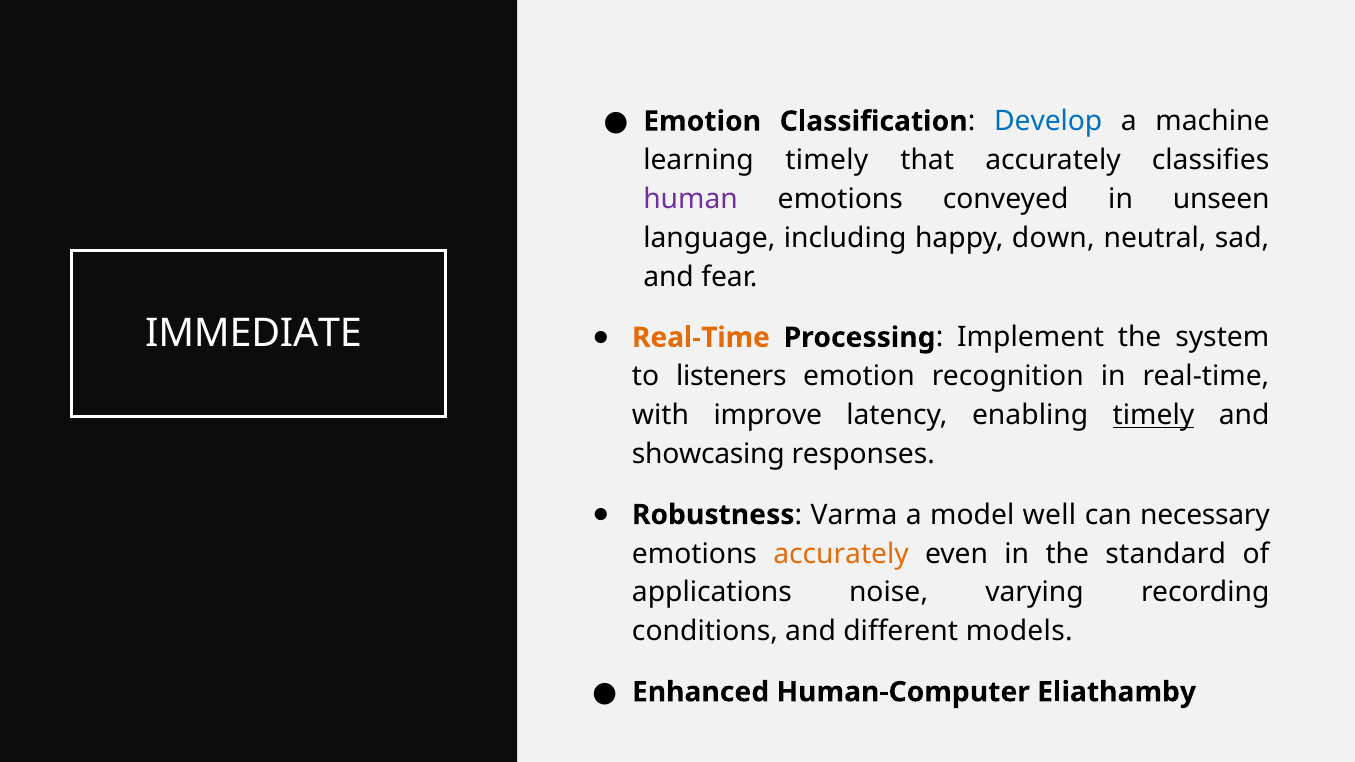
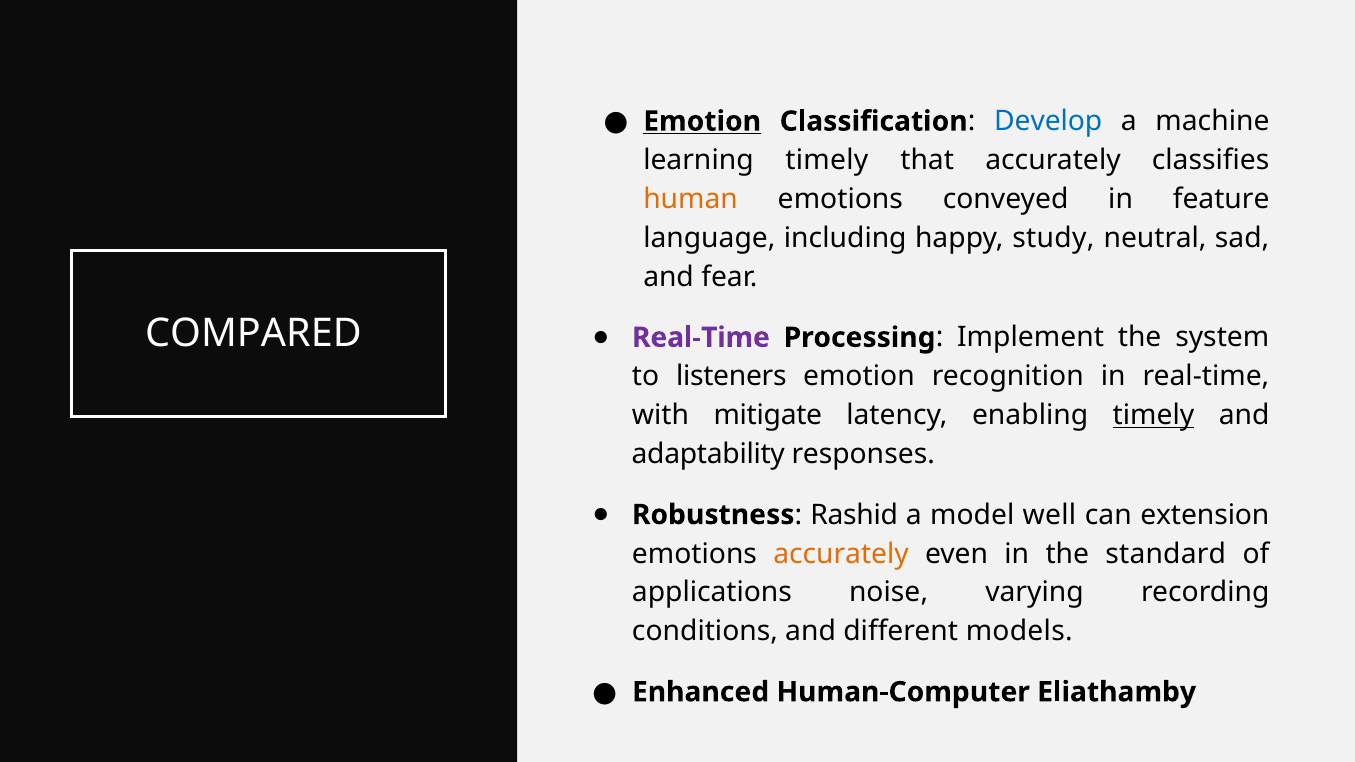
Emotion underline: none -> present (702, 121)
human colour: purple -> orange (691, 199)
unseen: unseen -> feature (1221, 199)
down: down -> study (1053, 238)
IMMEDIATE: IMMEDIATE -> COMPARED (253, 333)
Real-Time colour: orange -> purple (701, 338)
improve: improve -> mitigate (768, 416)
showcasing: showcasing -> adaptability (708, 455)
Varma: Varma -> Rashid (854, 515)
necessary: necessary -> extension (1205, 515)
